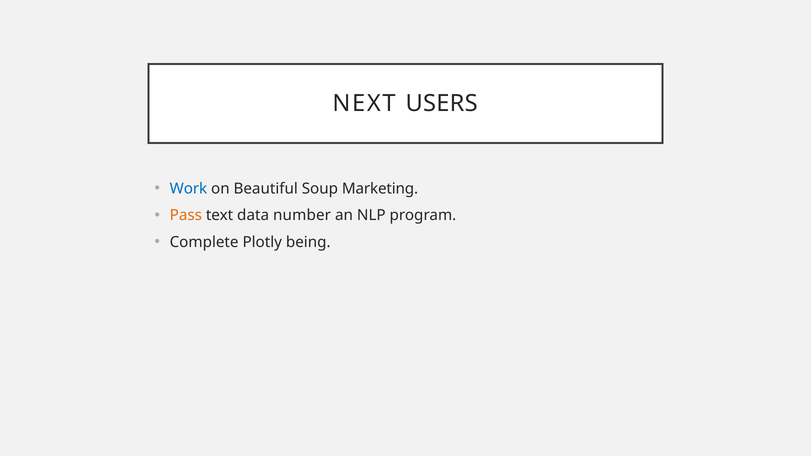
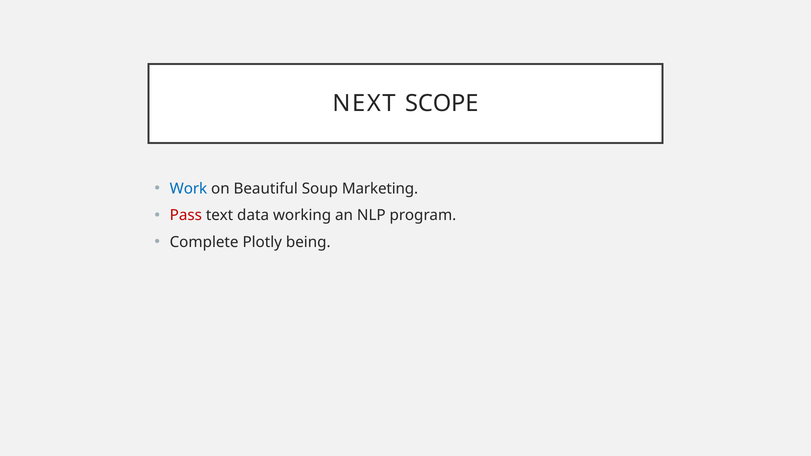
USERS: USERS -> SCOPE (442, 104)
Pass colour: orange -> red (186, 215)
number: number -> working (302, 215)
